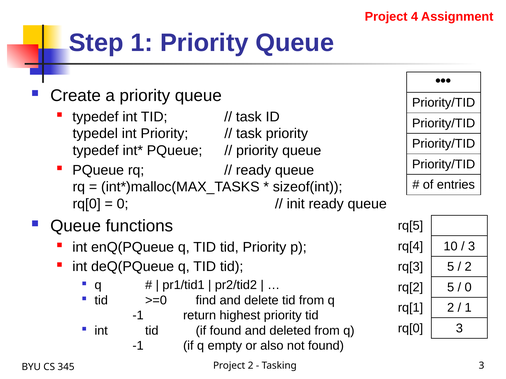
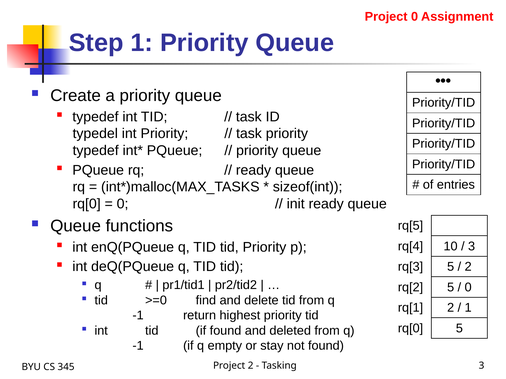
Project 4: 4 -> 0 (415, 17)
rq[0 3: 3 -> 5 (459, 329)
also: also -> stay (272, 346)
